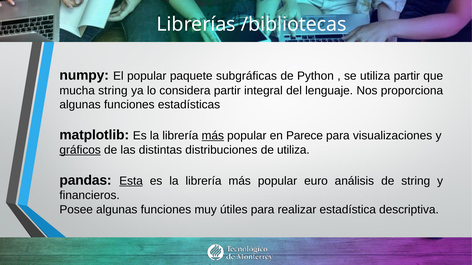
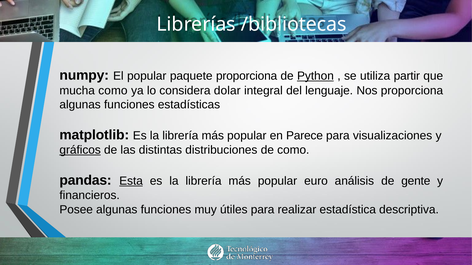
paquete subgráficas: subgráficas -> proporciona (247, 76)
Python underline: none -> present (315, 76)
mucha string: string -> como (113, 91)
considera partir: partir -> dolar (227, 91)
más underline: present -> none (213, 136)
de utiliza: utiliza -> como (293, 150)
de string: string -> gente (416, 181)
